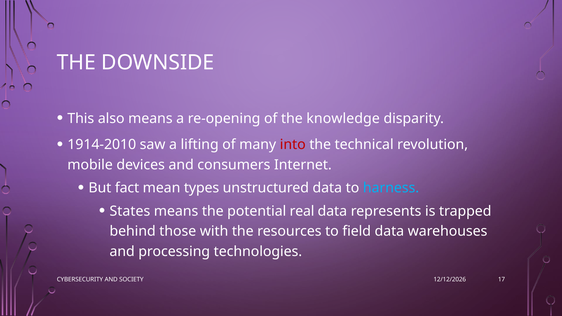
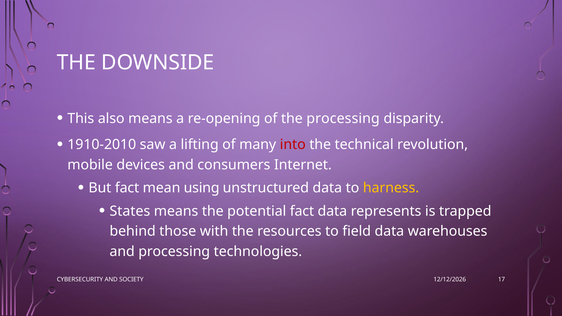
the knowledge: knowledge -> processing (343, 119)
1914-2010: 1914-2010 -> 1910-2010 (102, 145)
types: types -> using (202, 188)
harness colour: light blue -> yellow (391, 188)
potential real: real -> fact (302, 211)
